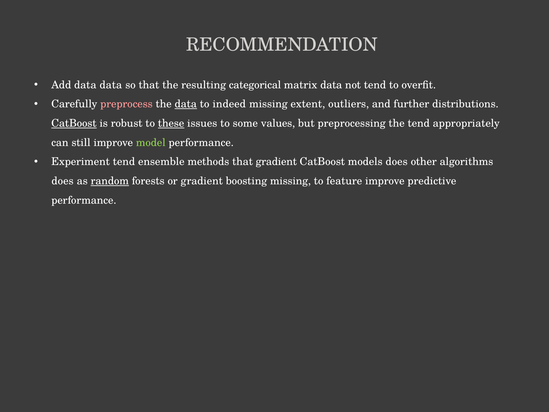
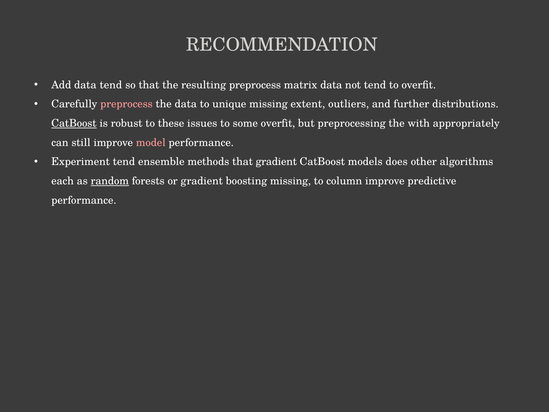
data data: data -> tend (111, 85)
resulting categorical: categorical -> preprocess (255, 85)
data underline: present -> none (186, 104)
indeed: indeed -> unique (229, 104)
these underline: present -> none (171, 123)
some values: values -> overfit (278, 123)
the tend: tend -> with (419, 123)
model colour: light green -> pink (151, 142)
does: does -> each (63, 181)
feature: feature -> column (344, 181)
